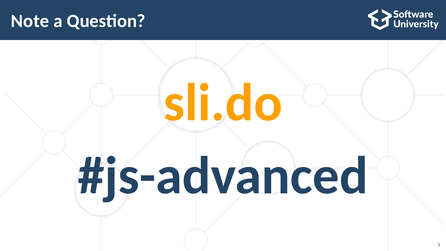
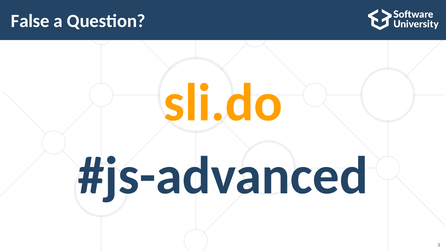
Note: Note -> False (30, 21)
